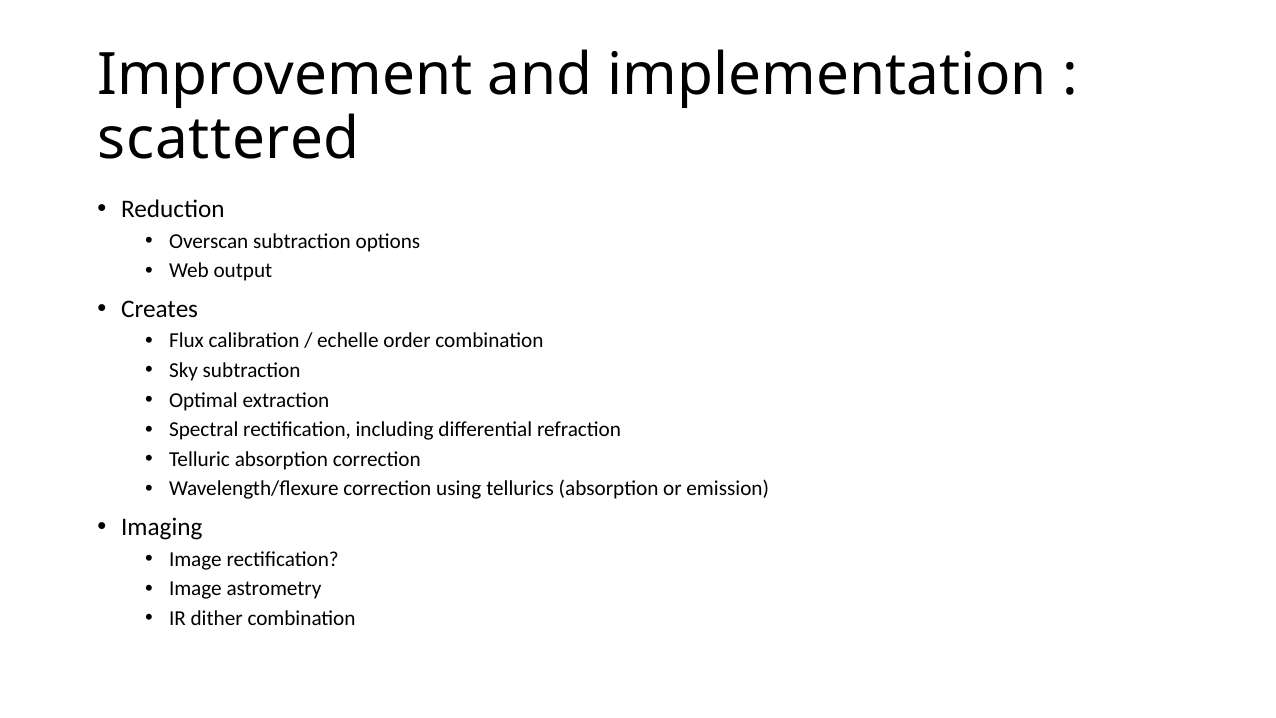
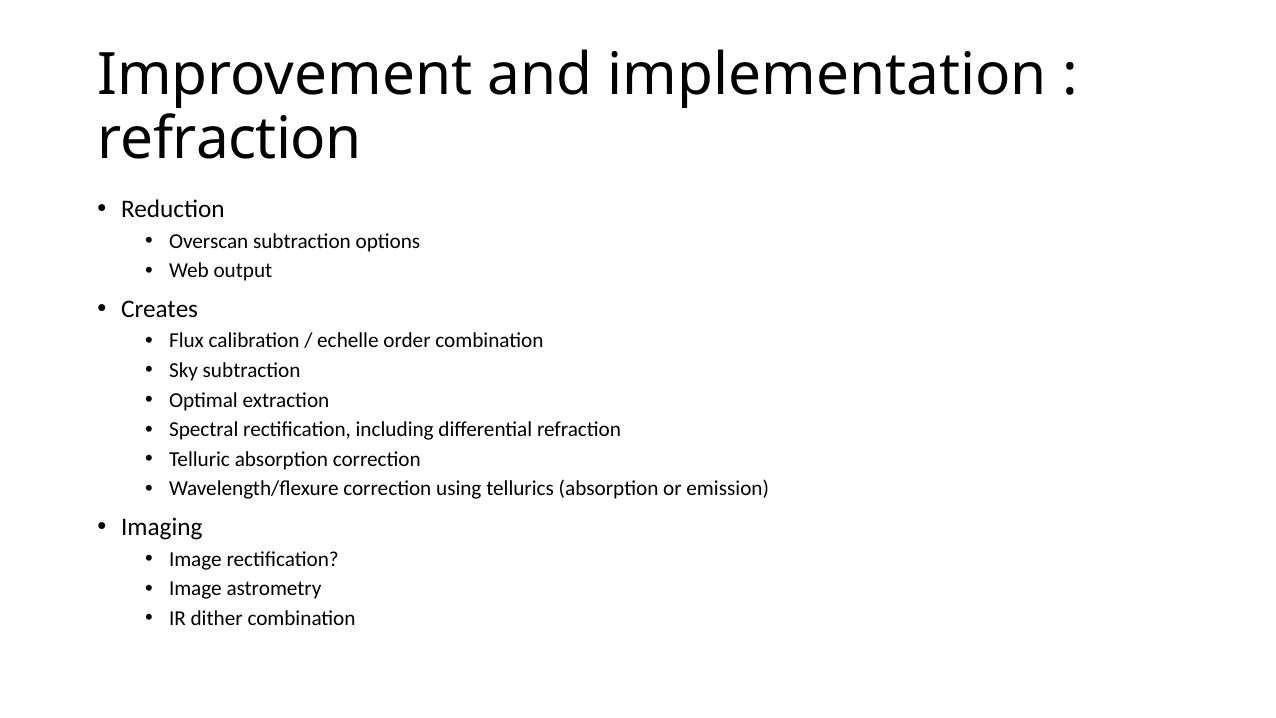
scattered: scattered -> refraction (229, 139)
